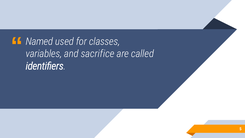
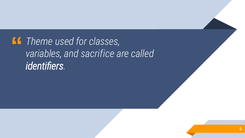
Named: Named -> Theme (39, 41)
